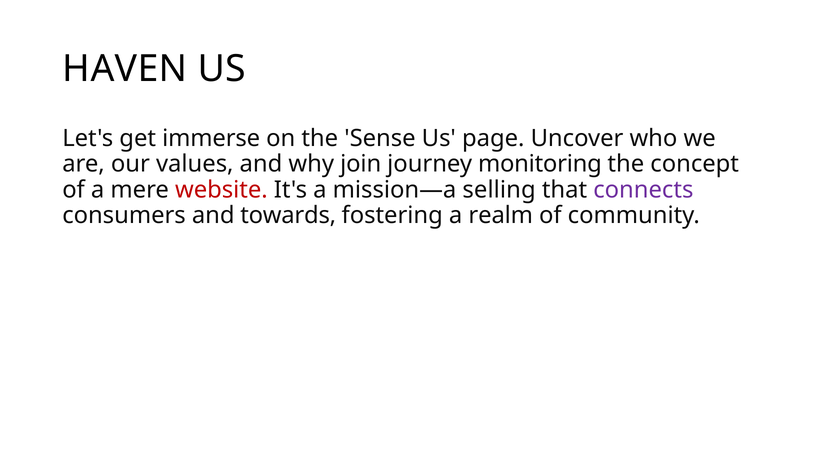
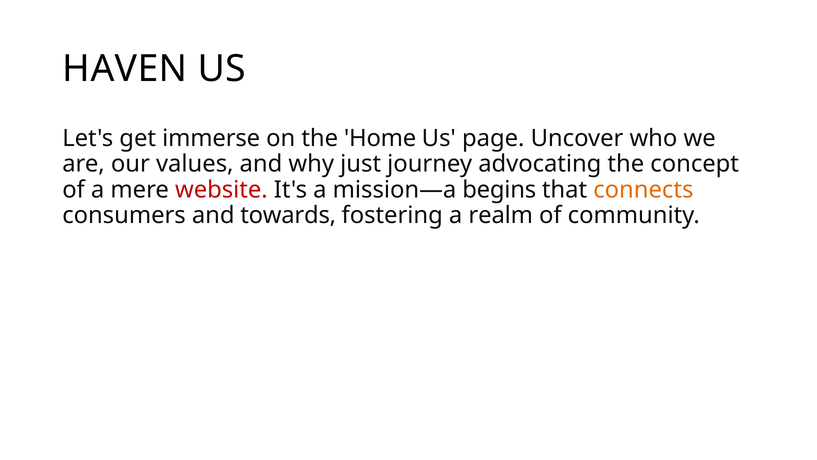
Sense: Sense -> Home (380, 138)
join: join -> just (361, 164)
monitoring: monitoring -> advocating (540, 164)
selling: selling -> begins (499, 190)
connects colour: purple -> orange (643, 190)
